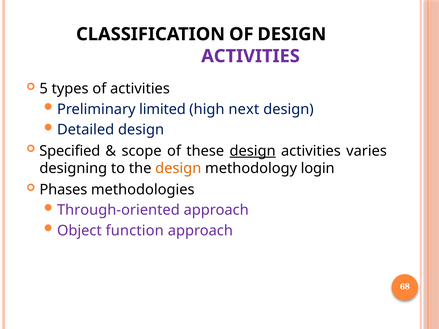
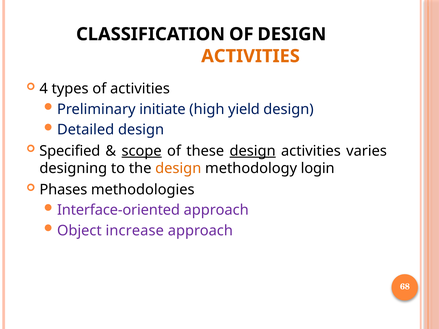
ACTIVITIES colour: purple -> orange (251, 56)
5: 5 -> 4 (44, 89)
limited: limited -> initiate (162, 109)
next: next -> yield (244, 109)
scope underline: none -> present (142, 151)
Through-oriented: Through-oriented -> Interface-oriented (118, 210)
function: function -> increase (135, 231)
